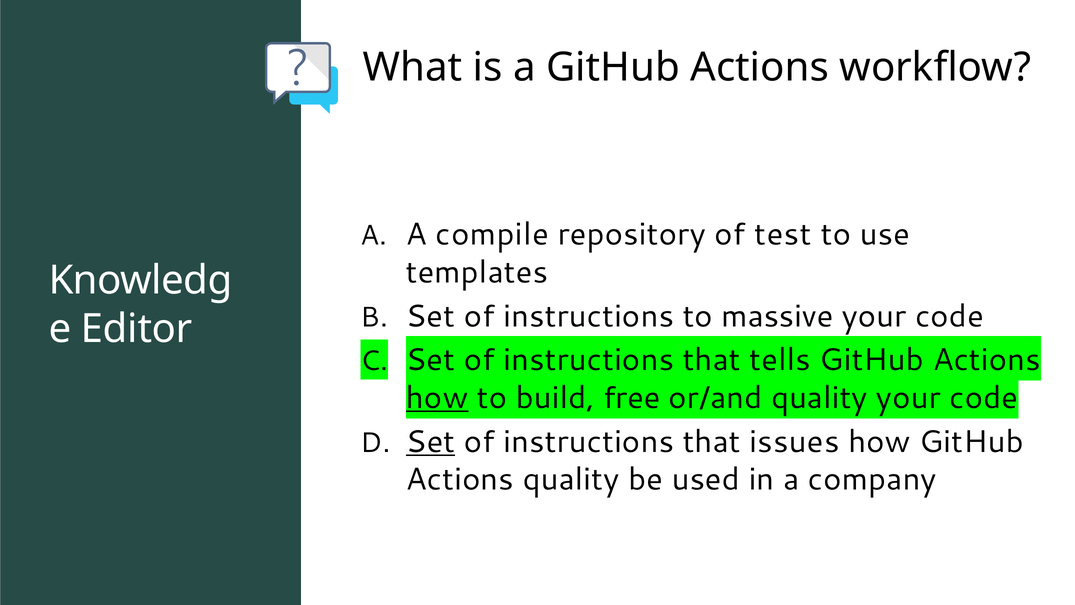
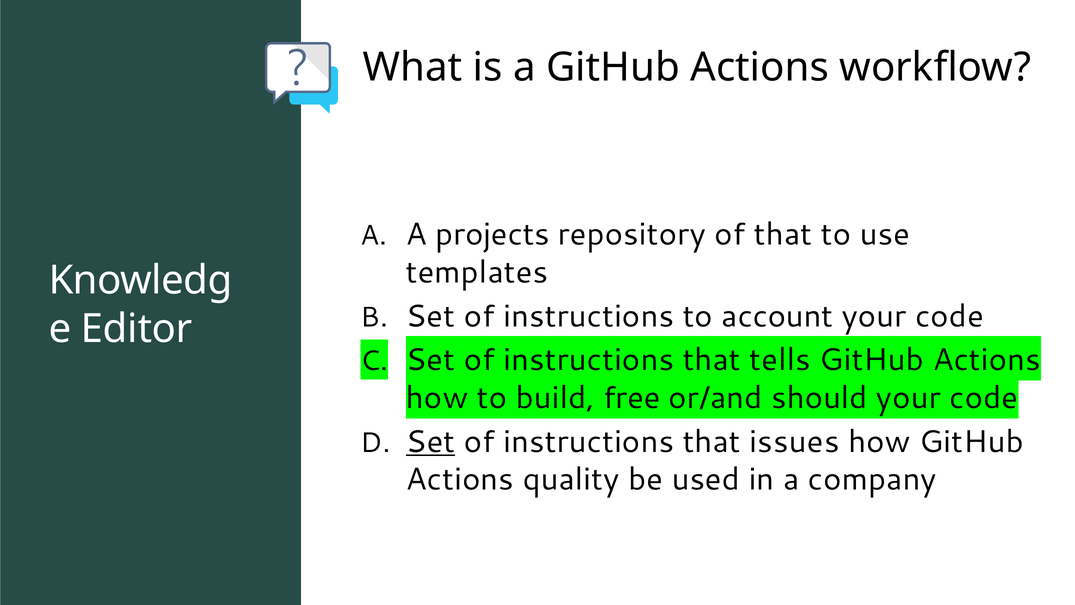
compile: compile -> projects (493, 234)
of test: test -> that (783, 234)
massive: massive -> account (777, 316)
how underline: present -> none (437, 398)
or/and quality: quality -> should (819, 398)
